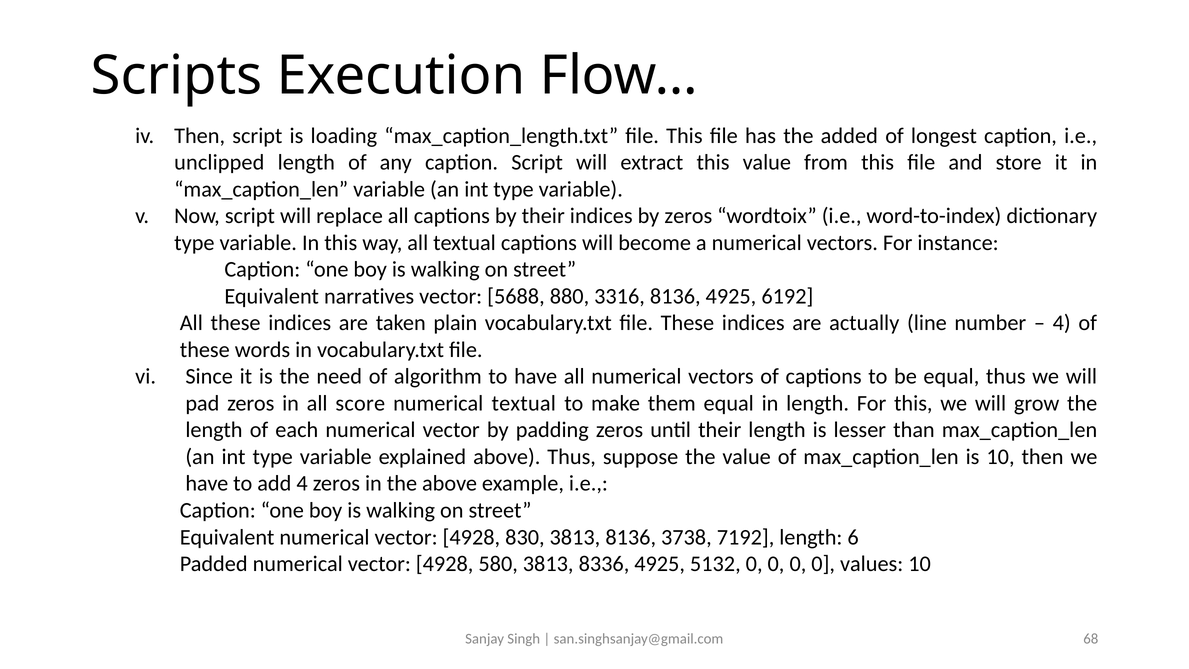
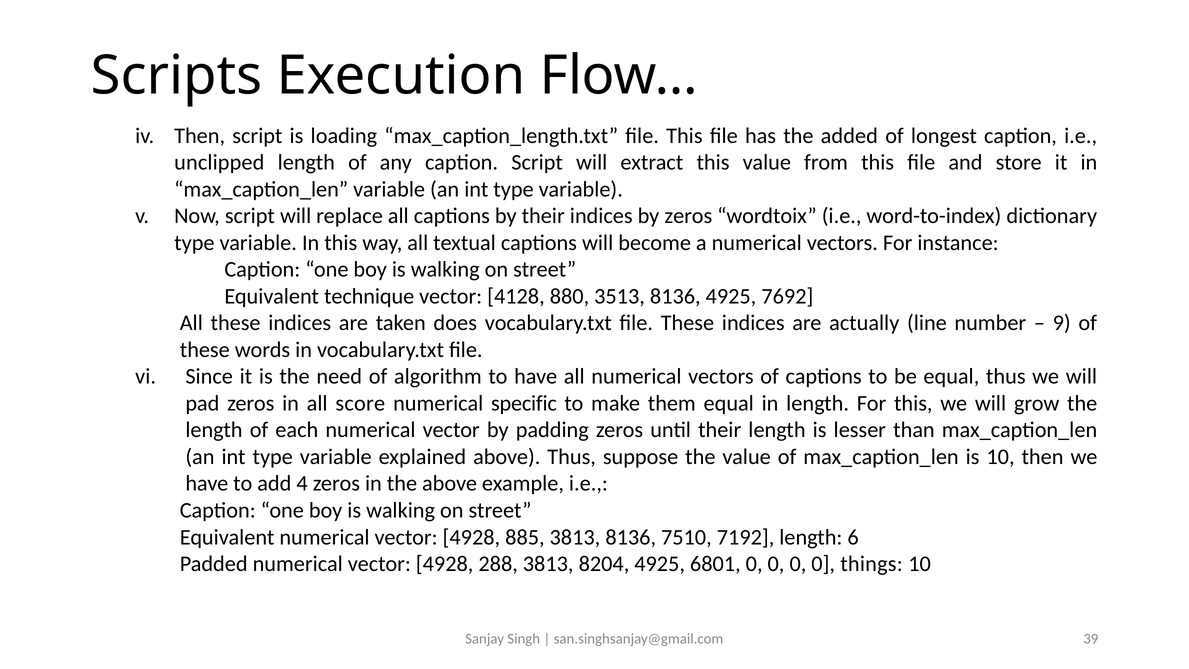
narratives: narratives -> technique (369, 296)
5688: 5688 -> 4128 (516, 296)
3316: 3316 -> 3513 (620, 296)
6192: 6192 -> 7692 (787, 296)
plain: plain -> does (455, 323)
4: 4 -> 9 (1062, 323)
numerical textual: textual -> specific (524, 403)
830: 830 -> 885 (525, 537)
3738: 3738 -> 7510 (686, 537)
580: 580 -> 288 (498, 564)
8336: 8336 -> 8204 (604, 564)
5132: 5132 -> 6801 (715, 564)
values: values -> things (872, 564)
68: 68 -> 39 (1091, 639)
